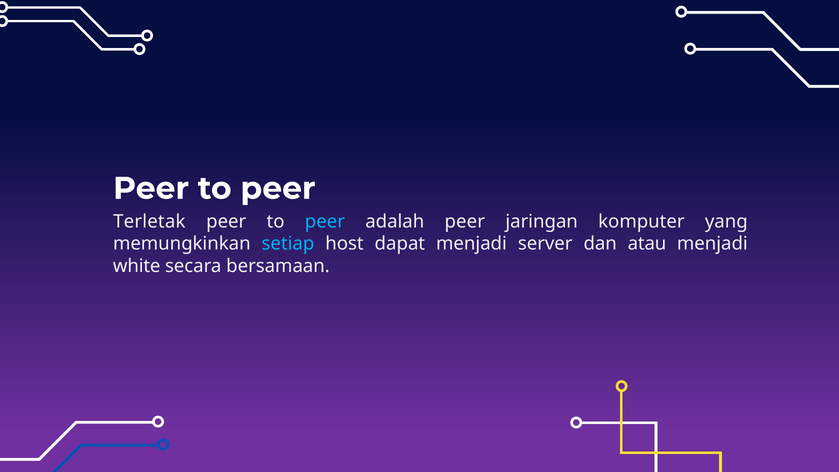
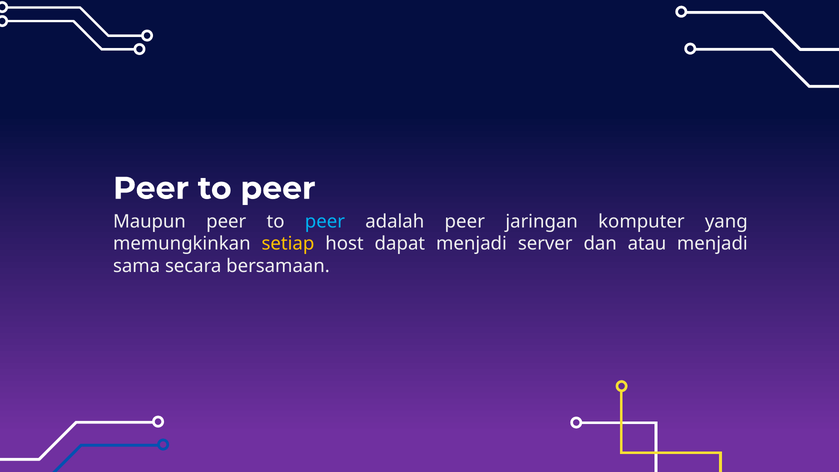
Terletak: Terletak -> Maupun (149, 221)
setiap colour: light blue -> yellow (288, 244)
white: white -> sama (137, 266)
